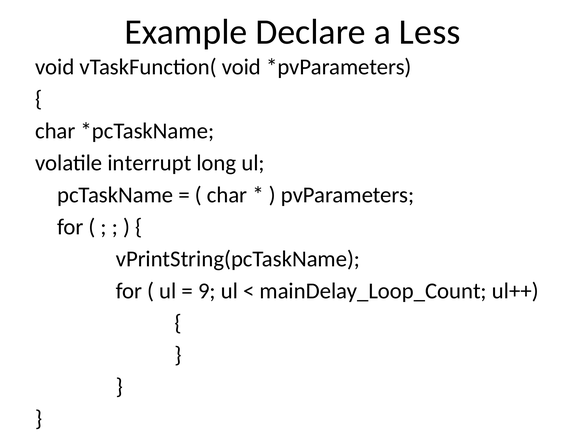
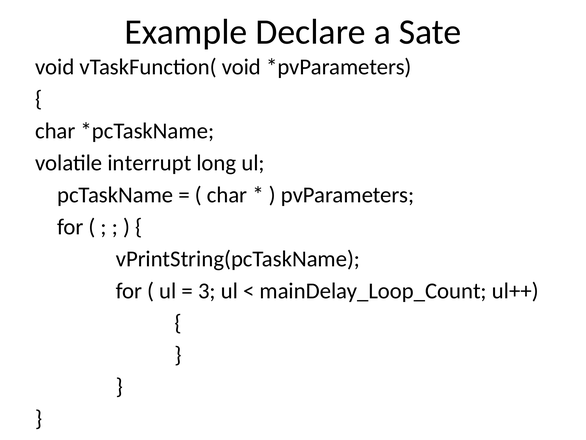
Less: Less -> Sate (430, 32)
9: 9 -> 3 (207, 291)
